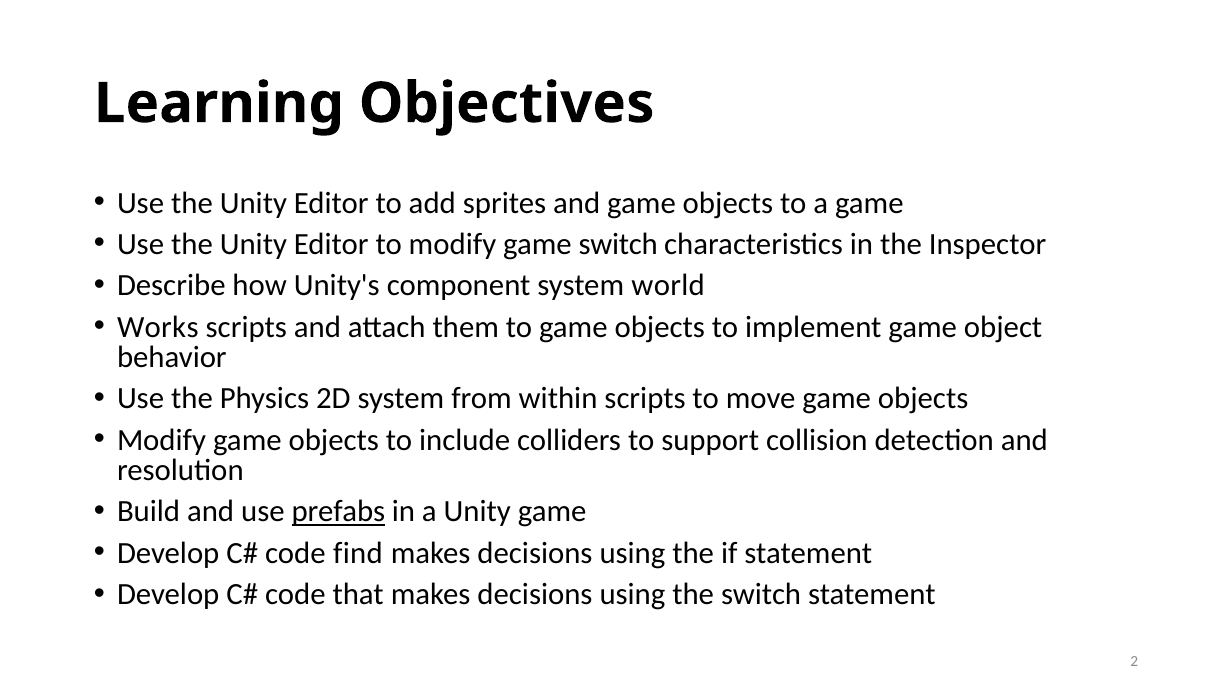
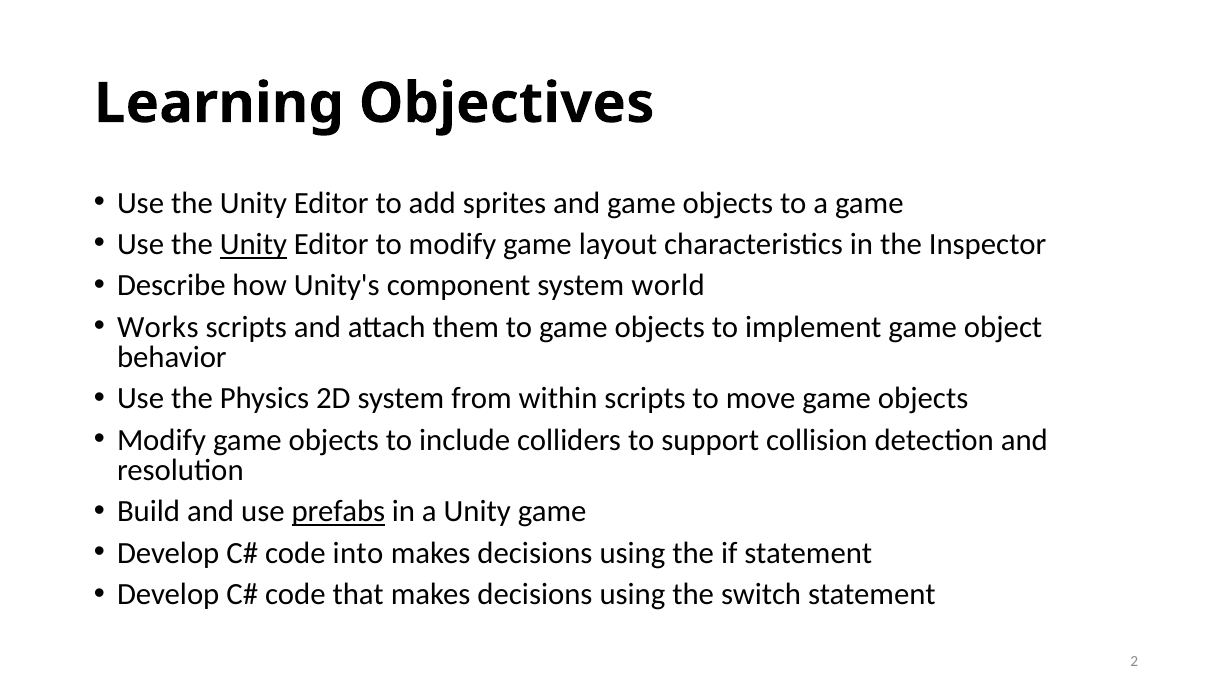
Unity underline: none -> present (253, 244)
game switch: switch -> layout (618, 244)
find: find -> into (358, 553)
